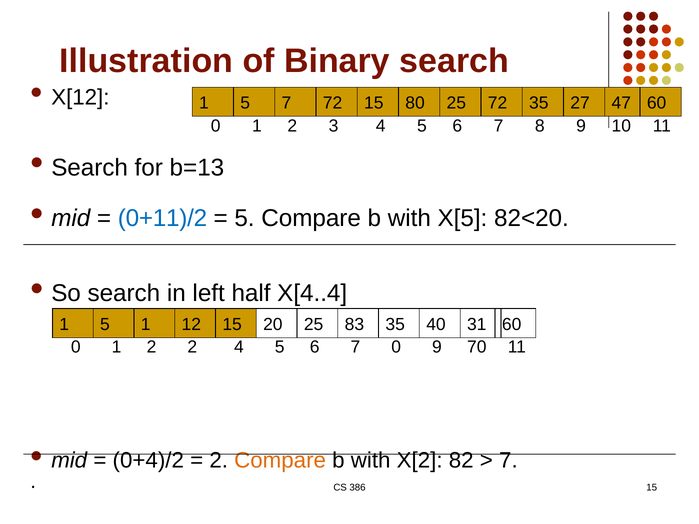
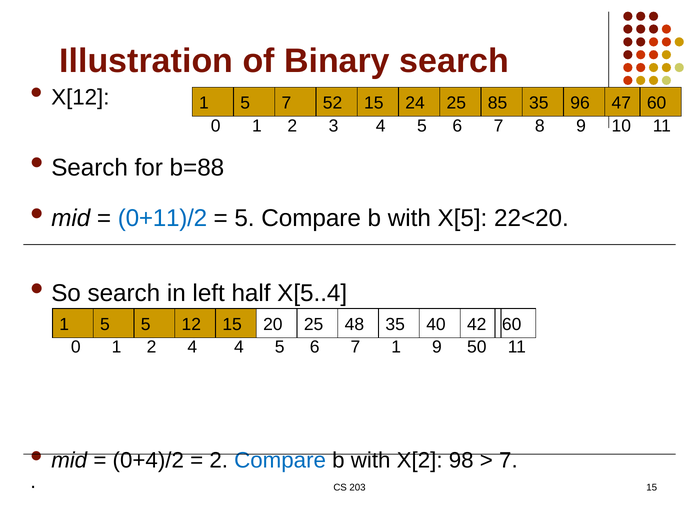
7 72: 72 -> 52 (333, 103)
80: 80 -> 24 (415, 103)
25 72: 72 -> 85 (498, 103)
27: 27 -> 96 (580, 103)
b=13: b=13 -> b=88 (197, 168)
82<20: 82<20 -> 22<20 (531, 219)
X[4..4: X[4..4 -> X[5..4 (312, 294)
5 1: 1 -> 5 (146, 324)
83: 83 -> 48 (354, 324)
31: 31 -> 42 (477, 324)
0 2: 2 -> 4 (192, 347)
5 0: 0 -> 1 (396, 347)
70: 70 -> 50 (477, 347)
Compare colour: orange -> blue (280, 461)
82: 82 -> 98 (461, 461)
386: 386 -> 203 (358, 488)
